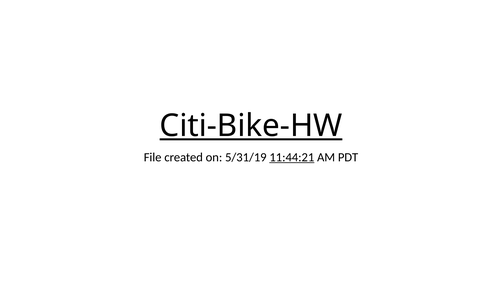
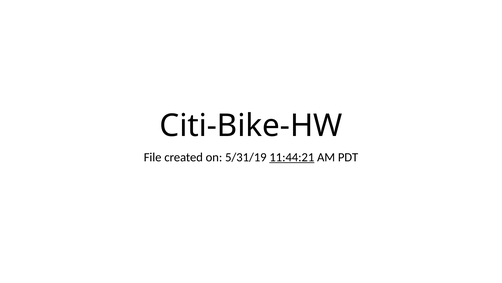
Citi-Bike-HW underline: present -> none (251, 125)
